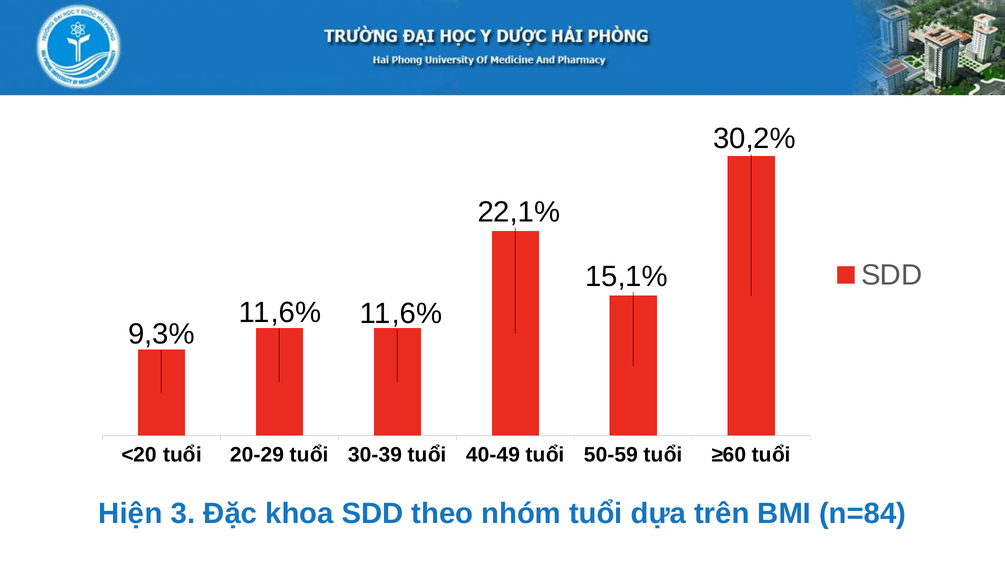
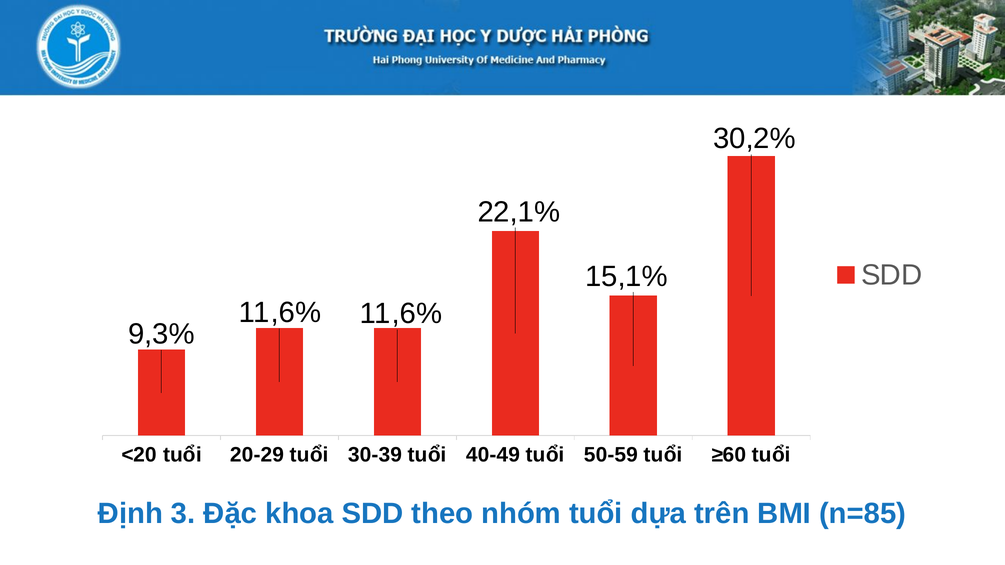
Hiện: Hiện -> Định (130, 514)
n=84: n=84 -> n=85 (863, 514)
